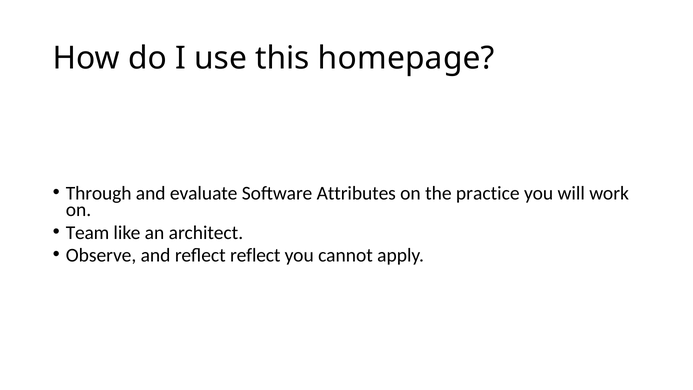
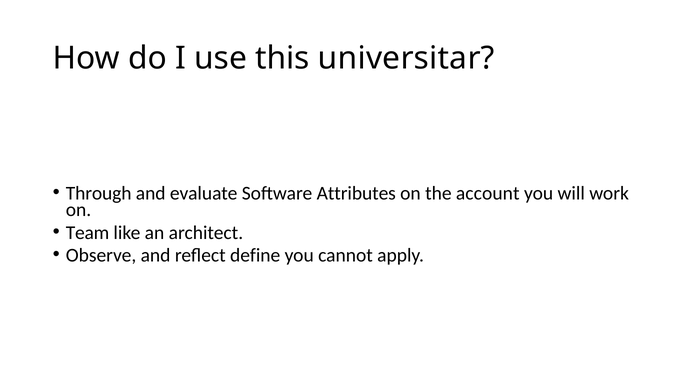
homepage: homepage -> universitar (406, 58)
practice: practice -> account (488, 193)
reflect reflect: reflect -> define (255, 255)
